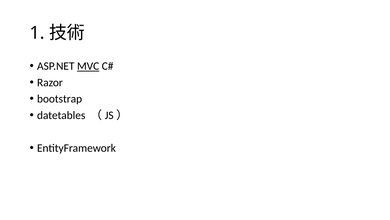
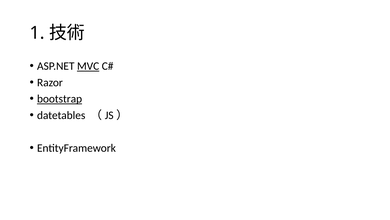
bootstrap underline: none -> present (60, 99)
